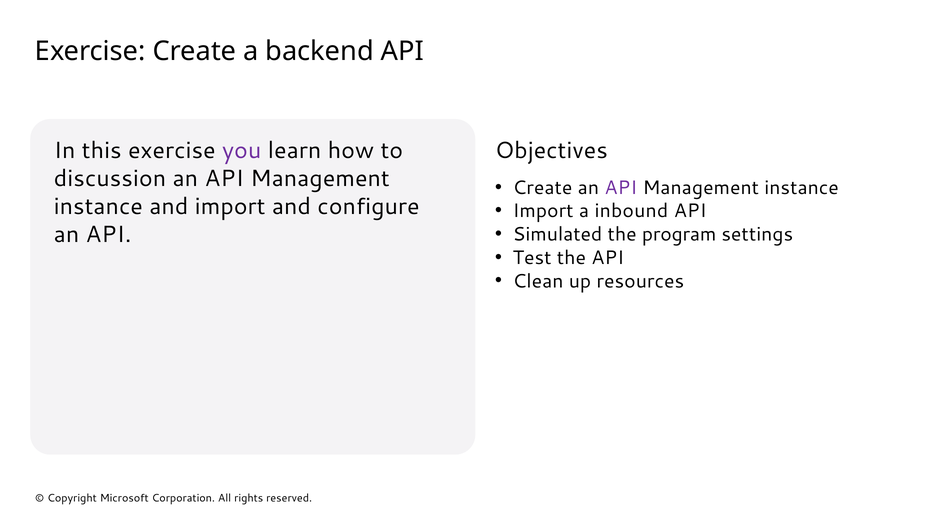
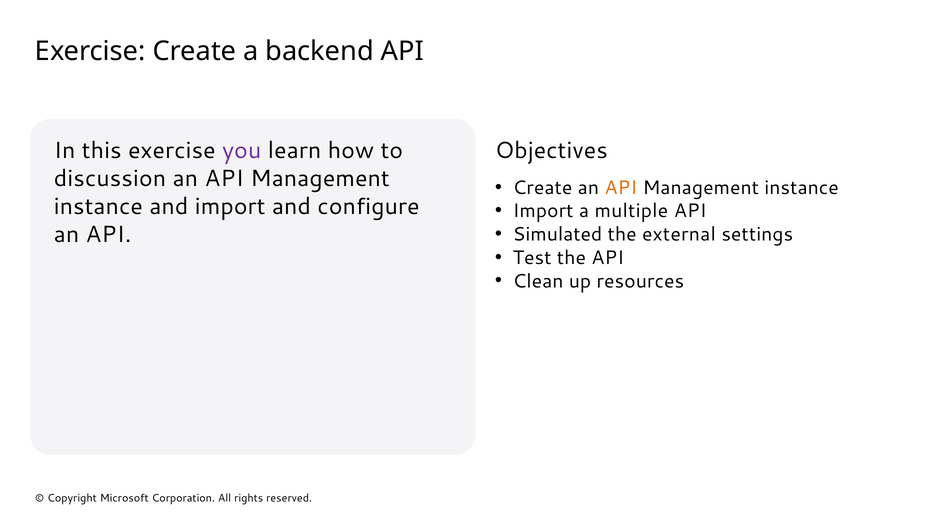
API colour: purple -> orange (621, 188)
inbound: inbound -> multiple (631, 211)
program: program -> external (679, 234)
